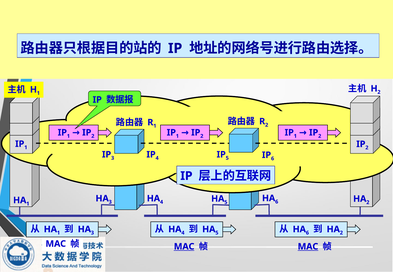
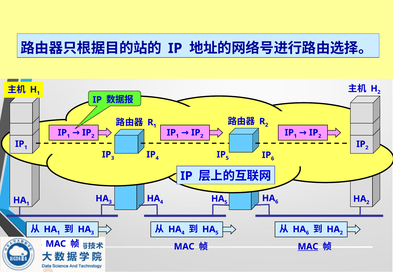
MAC underline: present -> none (184, 247)
